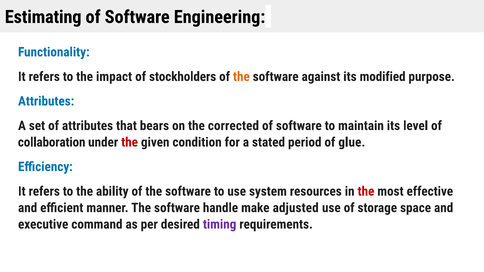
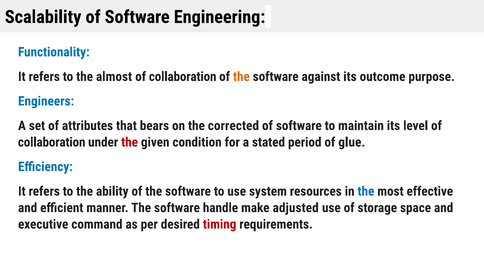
Estimating: Estimating -> Scalability (43, 17)
impact: impact -> almost (114, 77)
stockholders: stockholders -> collaboration (183, 77)
modified: modified -> outcome (383, 77)
Attributes: Attributes -> Engineers (46, 101)
the colour: red -> blue (366, 191)
timing colour: purple -> red (220, 224)
